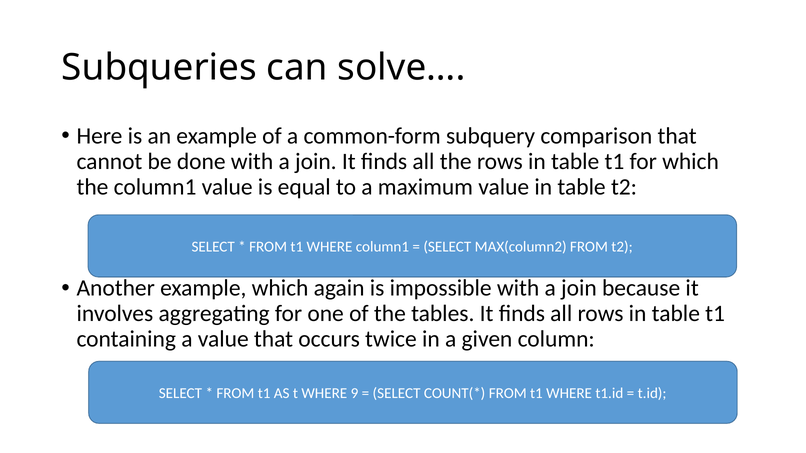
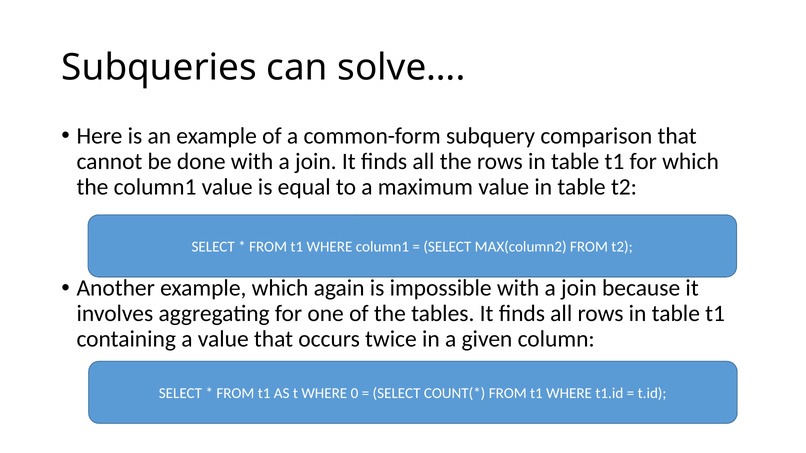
9: 9 -> 0 (354, 394)
